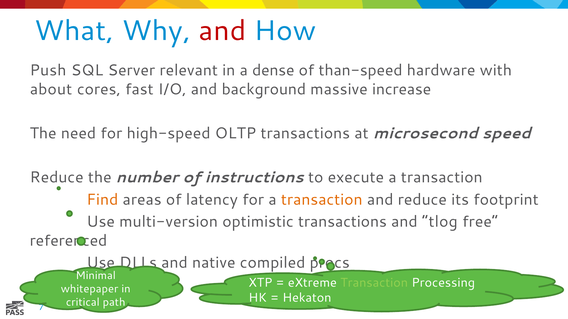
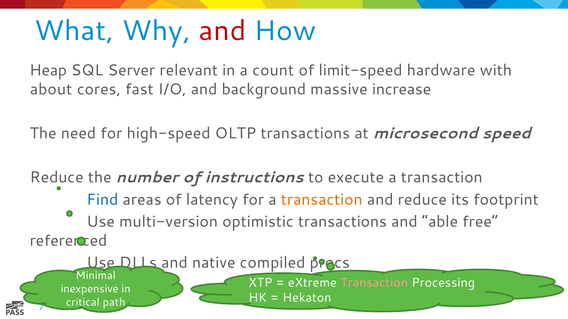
Push: Push -> Heap (48, 70)
dense: dense -> count (273, 70)
than-speed: than-speed -> limit-speed (360, 70)
Find colour: orange -> blue (102, 200)
tlog: tlog -> able (440, 222)
Transaction colour: light green -> pink (374, 283)
whitepaper: whitepaper -> inexpensive (90, 289)
